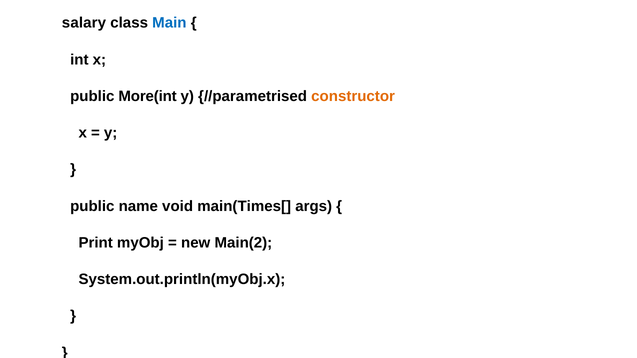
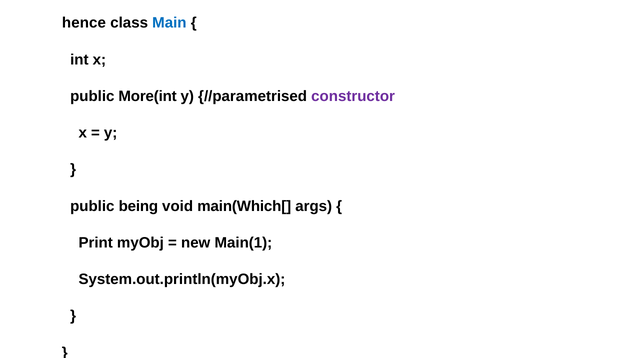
salary: salary -> hence (84, 23)
constructor colour: orange -> purple (353, 96)
name: name -> being (138, 206)
main(Times[: main(Times[ -> main(Which[ (244, 206)
Main(2: Main(2 -> Main(1 (243, 243)
